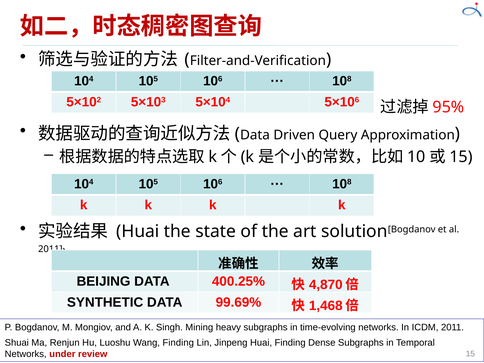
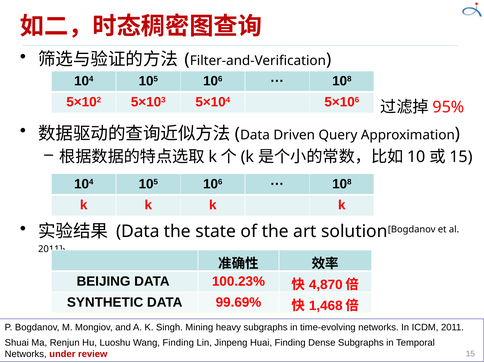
Huai: Huai -> Data (138, 231)
400.25%: 400.25% -> 100.23% (238, 281)
